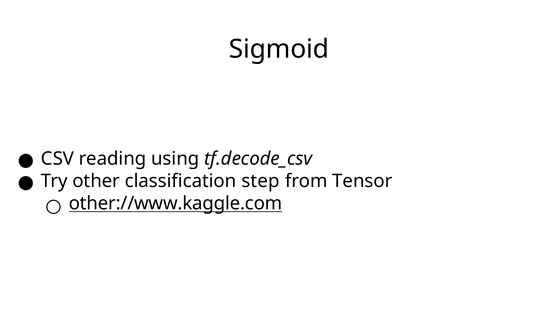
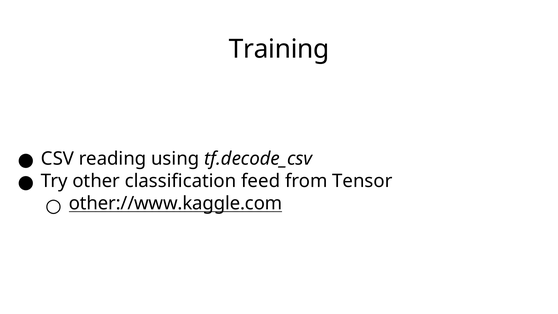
Sigmoid: Sigmoid -> Training (279, 49)
step: step -> feed (261, 181)
